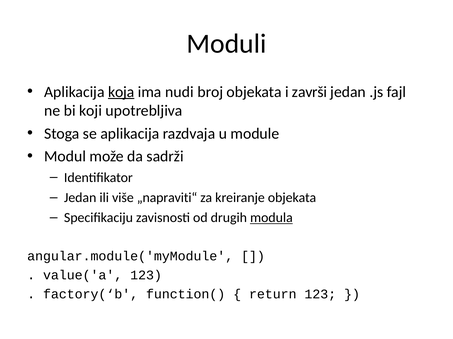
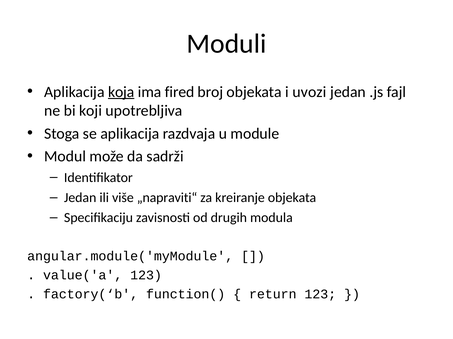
nudi: nudi -> fired (180, 92)
završi: završi -> uvozi (309, 92)
modula underline: present -> none (271, 218)
